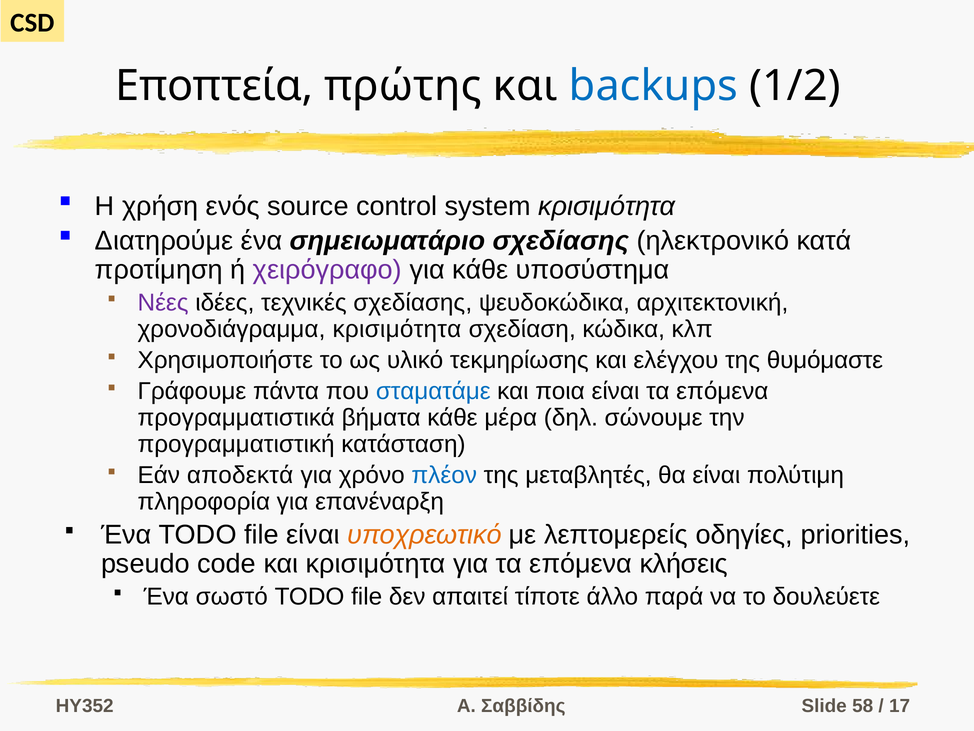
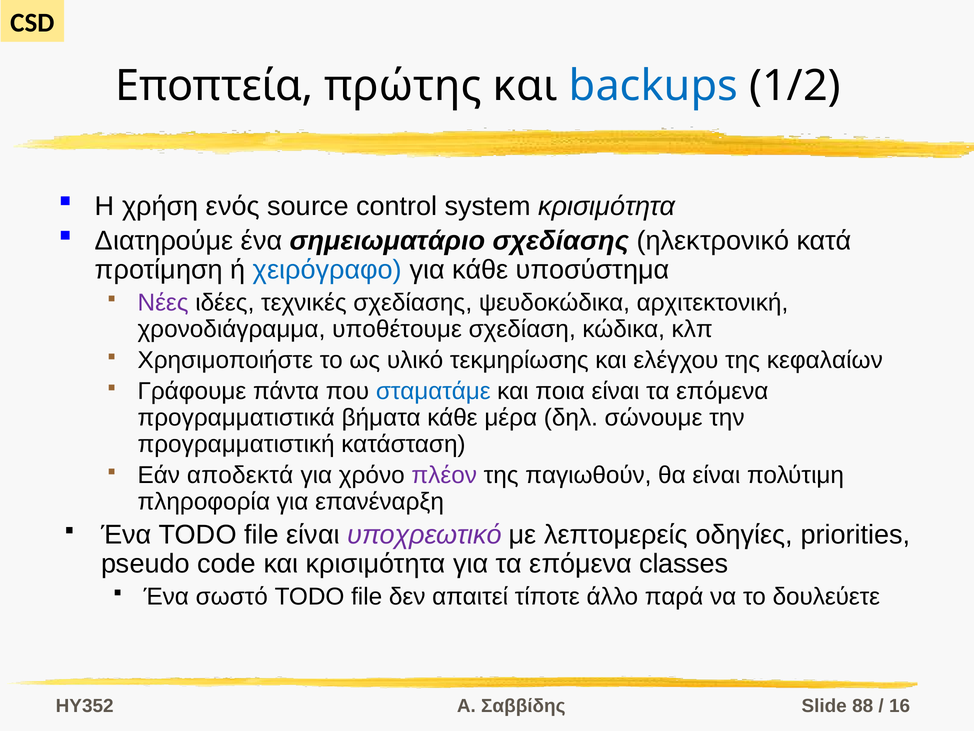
χειρόγραφο colour: purple -> blue (327, 270)
χρονοδιάγραμμα κρισιμότητα: κρισιμότητα -> υποθέτουμε (397, 329)
θυμόμαστε: θυμόμαστε -> κεφαλαίων (825, 360)
πλέον colour: blue -> purple (444, 475)
μεταβλητές: μεταβλητές -> παγιωθούν (588, 475)
υποχρεωτικό colour: orange -> purple (424, 534)
κλήσεις: κλήσεις -> classes (684, 564)
58: 58 -> 88 (863, 705)
17: 17 -> 16 (900, 705)
